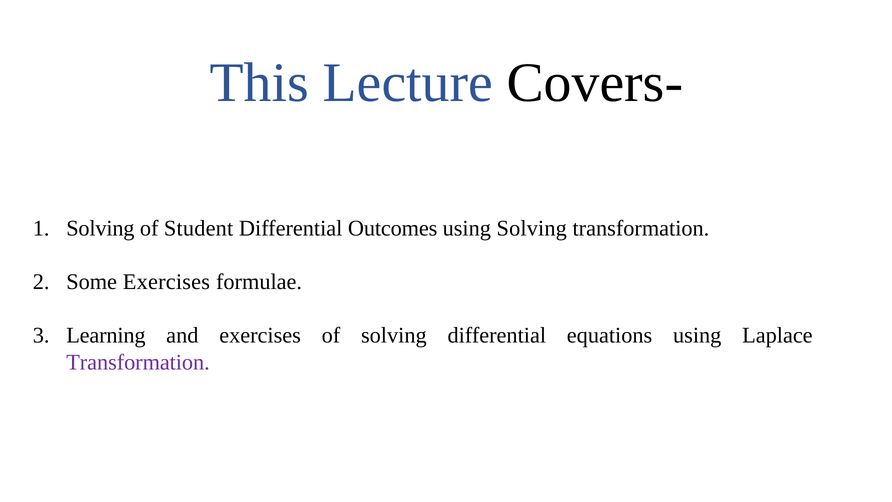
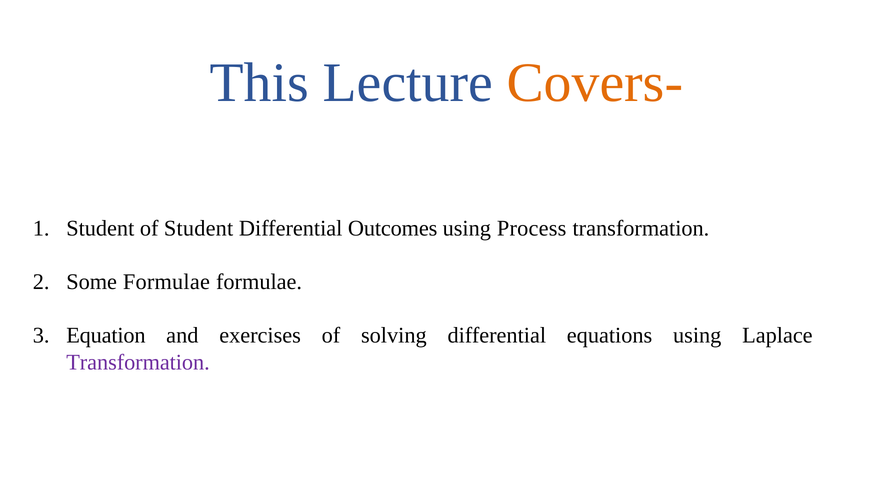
Covers- colour: black -> orange (595, 83)
Solving: Solving -> Student (100, 228)
using Solving: Solving -> Process (532, 228)
Some Exercises: Exercises -> Formulae (166, 282)
Learning: Learning -> Equation (106, 335)
